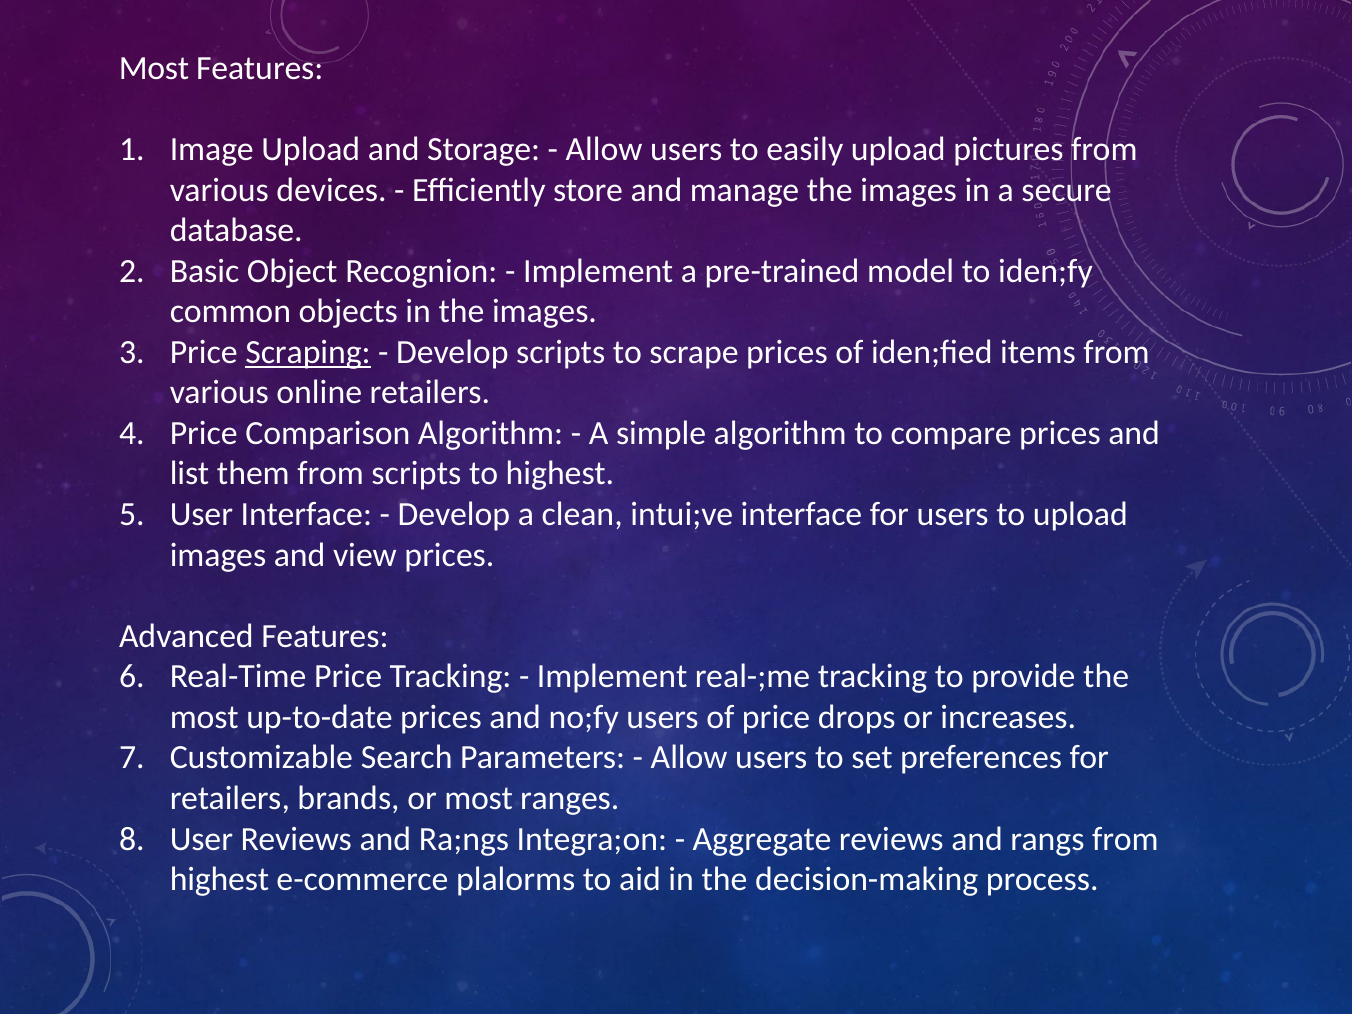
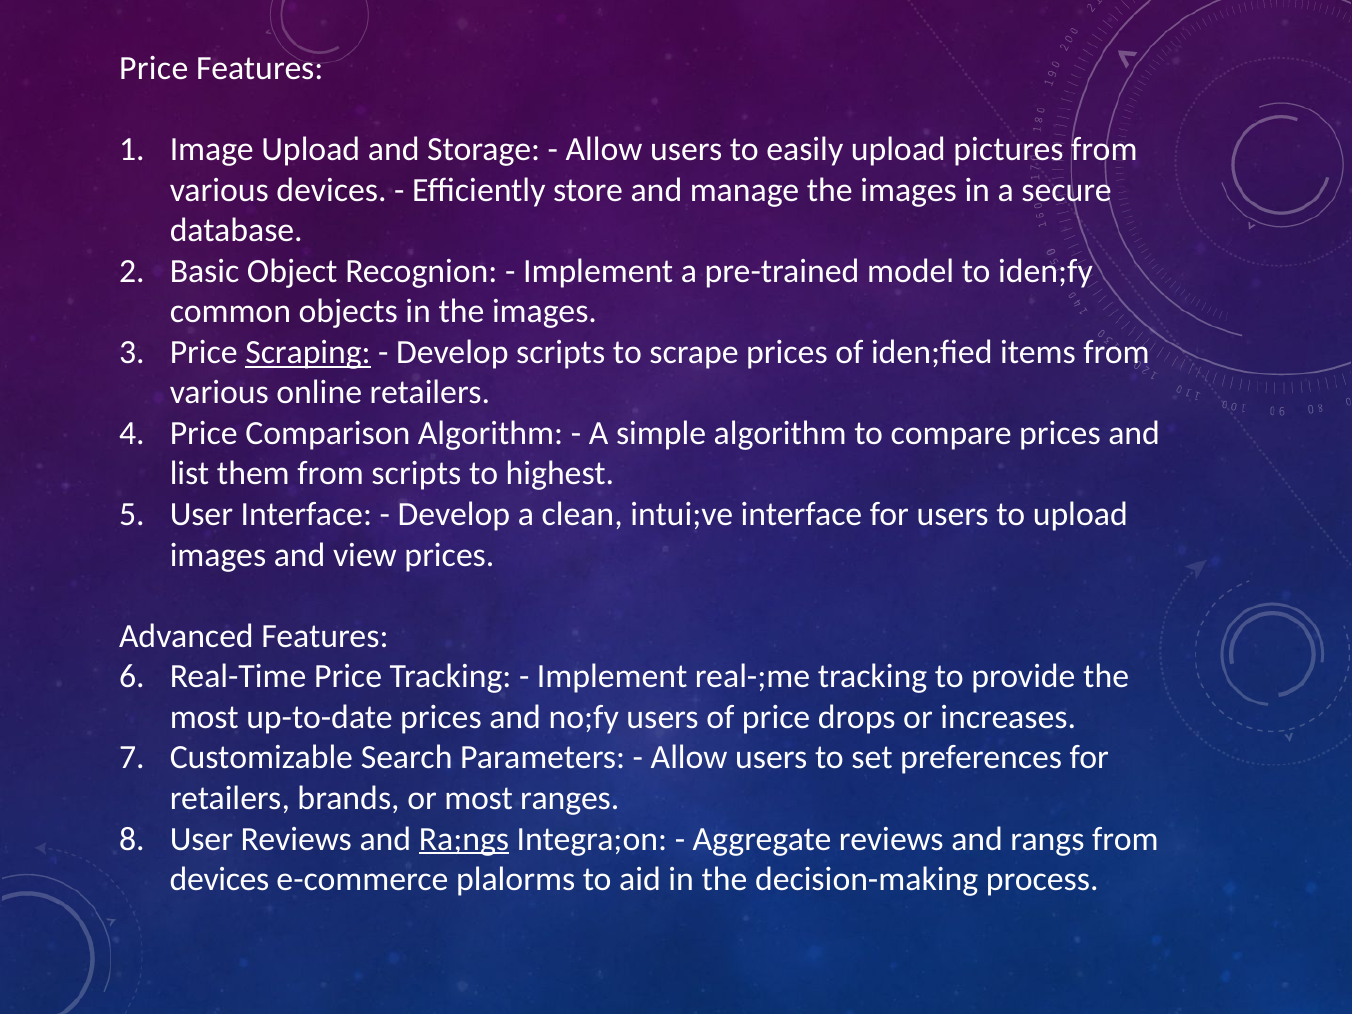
Most: Most -> Price (154, 68)
Ra;ngs underline: none -> present (464, 839)
highest: highest -> devices (220, 879)
